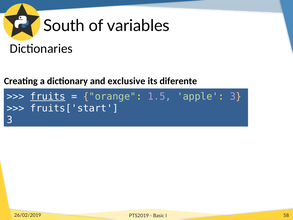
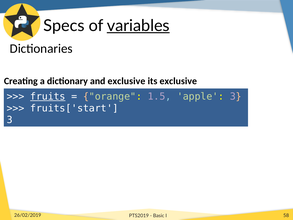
South: South -> Specs (64, 26)
variables underline: none -> present (138, 26)
its diferente: diferente -> exclusive (178, 81)
